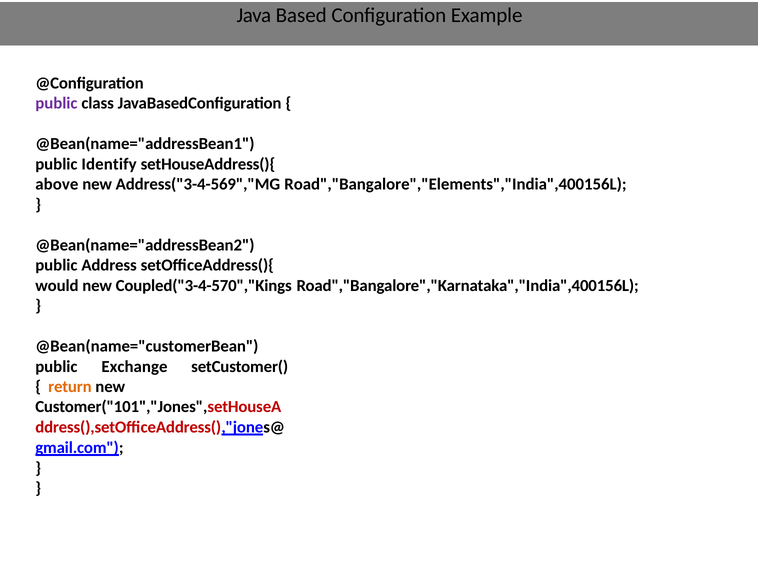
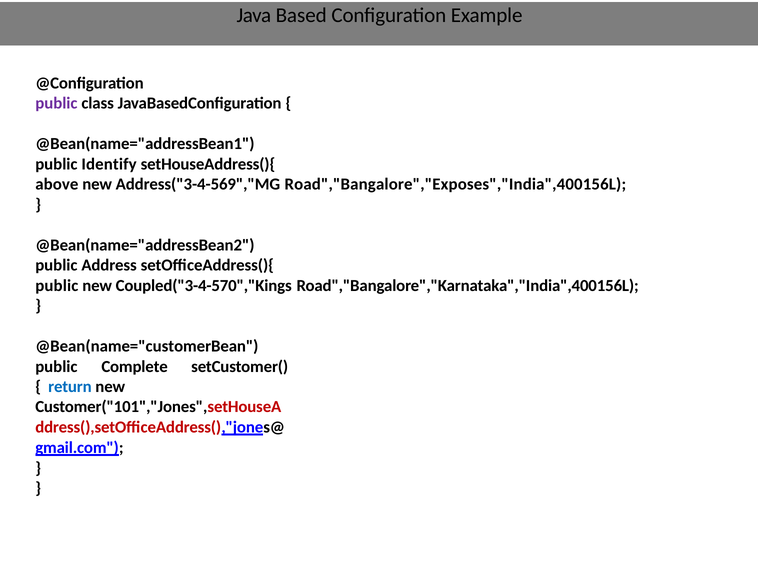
Road","Bangalore","Elements","India",400156L: Road","Bangalore","Elements","India",400156L -> Road","Bangalore","Exposes","India",400156L (455, 184)
would: would -> public (57, 286)
Exchange: Exchange -> Complete (135, 367)
return colour: orange -> blue (70, 387)
